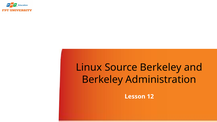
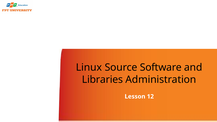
Source Berkeley: Berkeley -> Software (161, 67)
Berkeley: Berkeley -> Libraries (102, 80)
